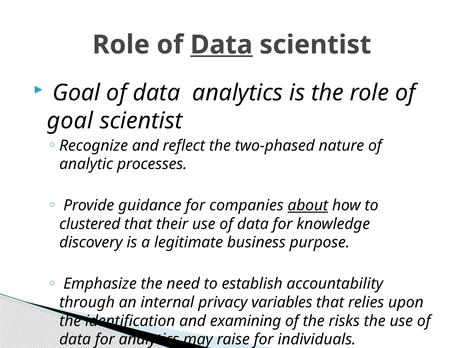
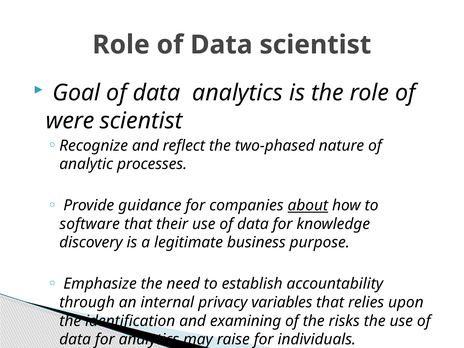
Data underline: present -> none (221, 45)
goal: goal -> were (70, 121)
clustered: clustered -> software (90, 224)
